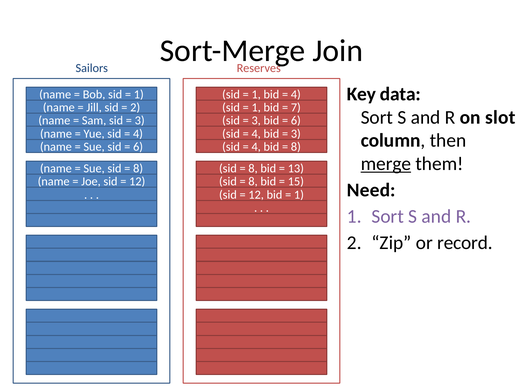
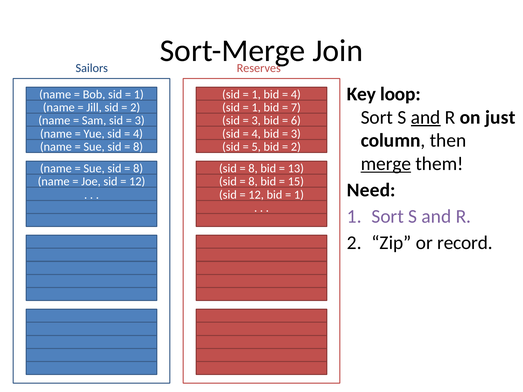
data: data -> loop (400, 94)
and underline: none -> present (426, 117)
slot: slot -> just (500, 117)
6: 6 -> 8 (138, 147)
4: 4 -> 5 (256, 147)
8: 8 -> 2 (296, 147)
